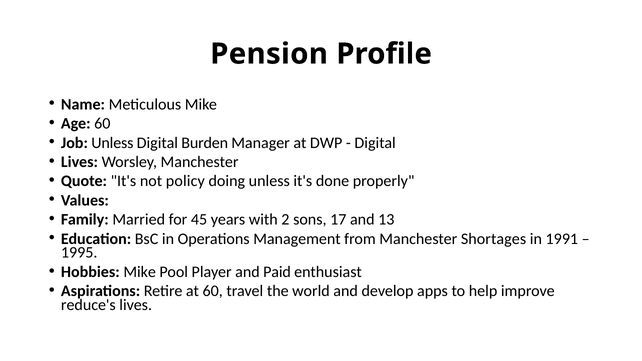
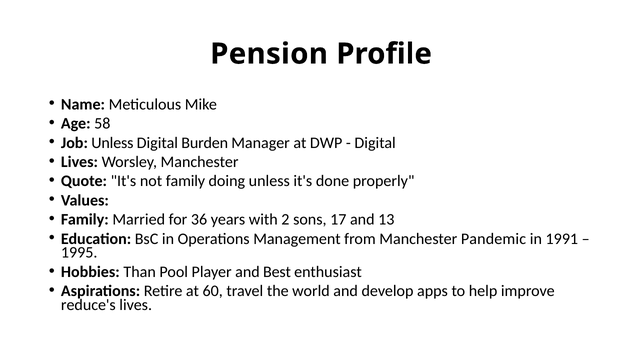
Age 60: 60 -> 58 (102, 124)
not policy: policy -> family (185, 181)
45: 45 -> 36 (199, 220)
Shortages: Shortages -> Pandemic (493, 239)
Hobbies Mike: Mike -> Than (140, 272)
Paid: Paid -> Best (277, 272)
